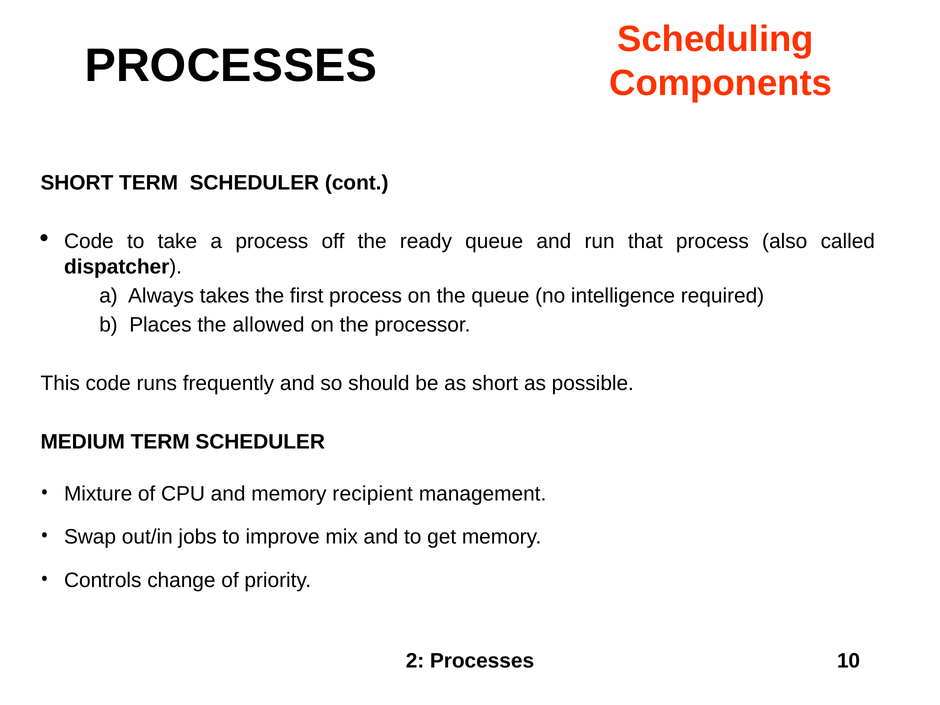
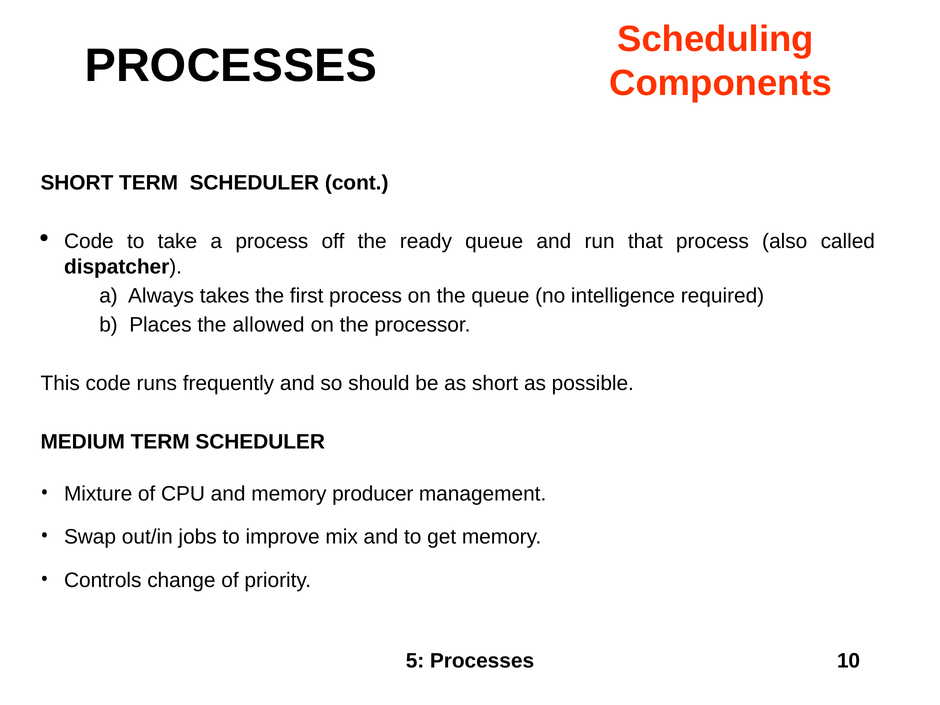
recipient: recipient -> producer (373, 494)
2: 2 -> 5 (415, 661)
